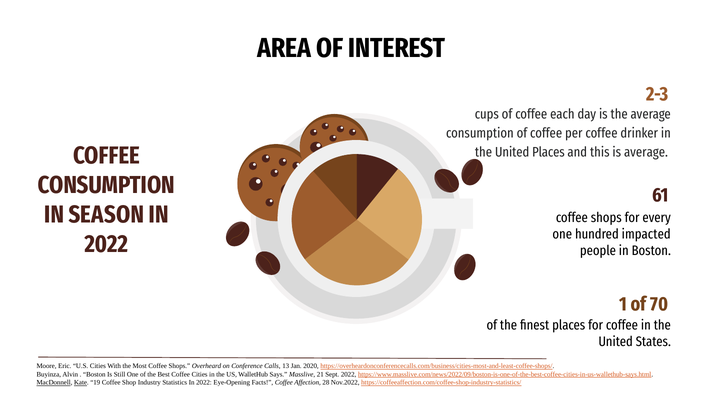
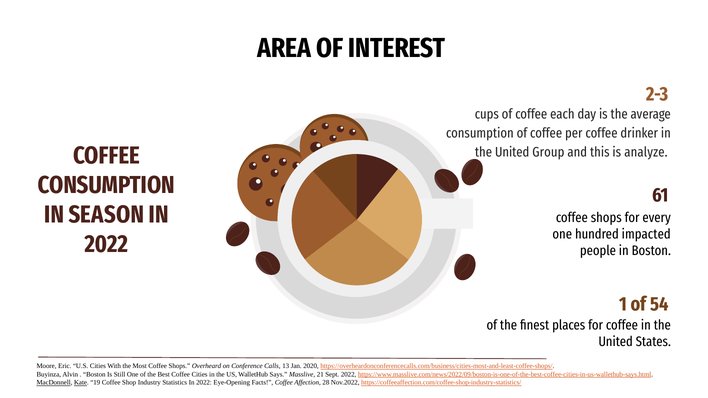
United Places: Places -> Group (548, 152)
is average: average -> analyze (646, 152)
70: 70 -> 54 (659, 304)
